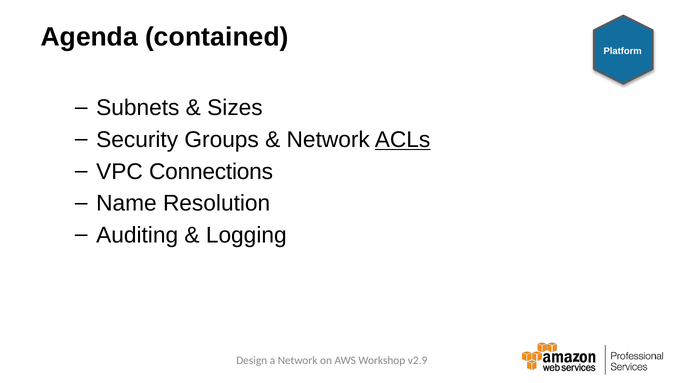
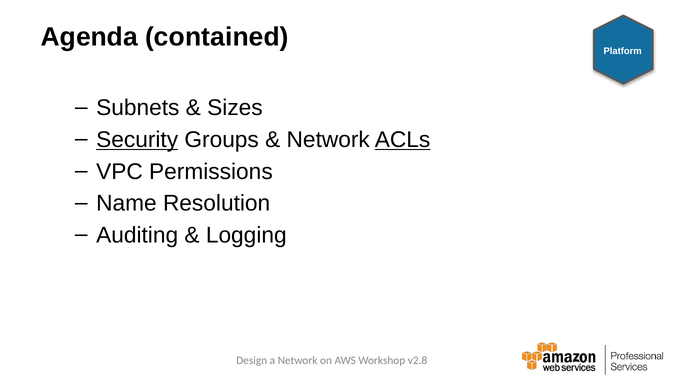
Security underline: none -> present (137, 140)
Connections: Connections -> Permissions (211, 172)
v2.9: v2.9 -> v2.8 (418, 361)
